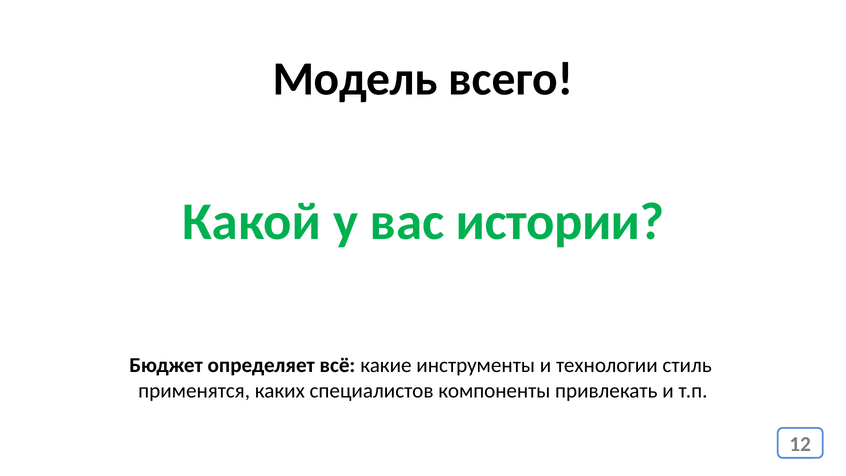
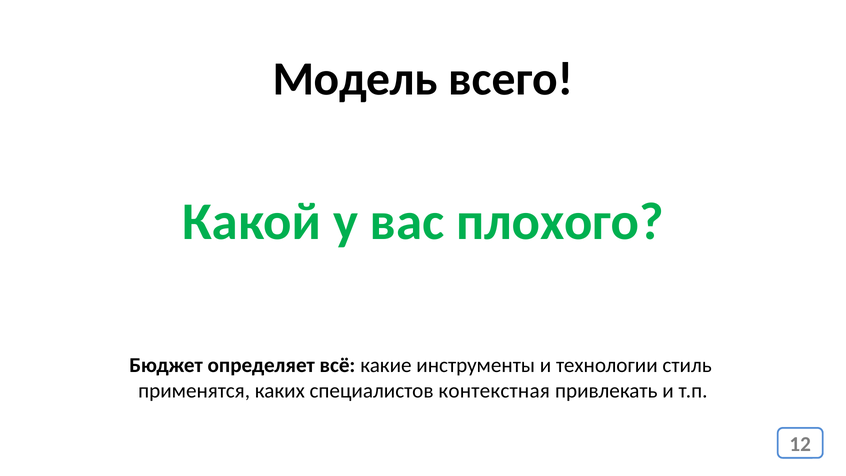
истории: истории -> плохого (560, 222)
компоненты: компоненты -> контекстная (494, 391)
